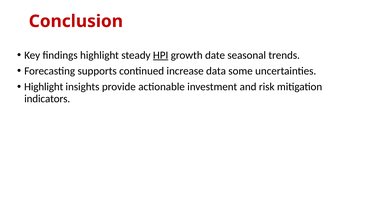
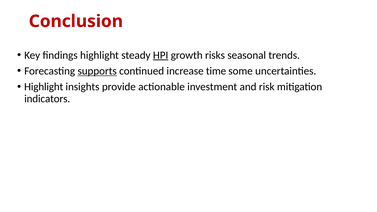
date: date -> risks (215, 55)
supports underline: none -> present (97, 71)
data: data -> time (216, 71)
